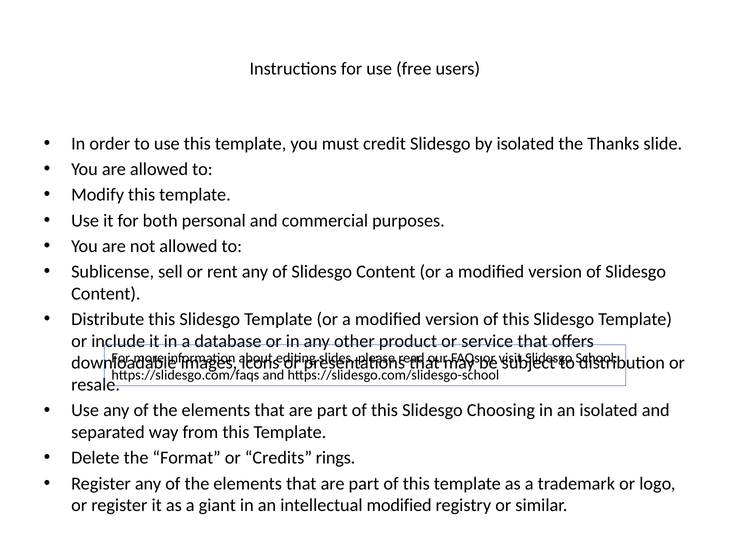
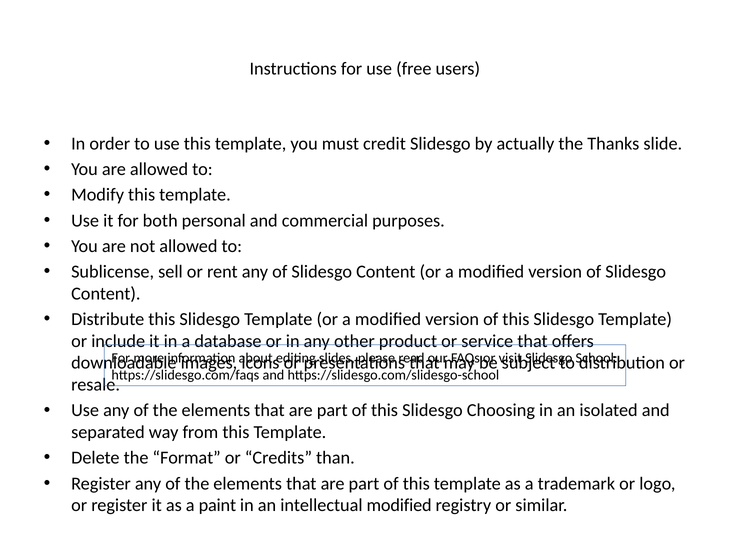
by isolated: isolated -> actually (525, 144)
rings: rings -> than (335, 458)
giant: giant -> paint (217, 505)
